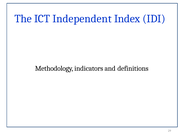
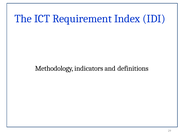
Independent: Independent -> Requirement (82, 19)
